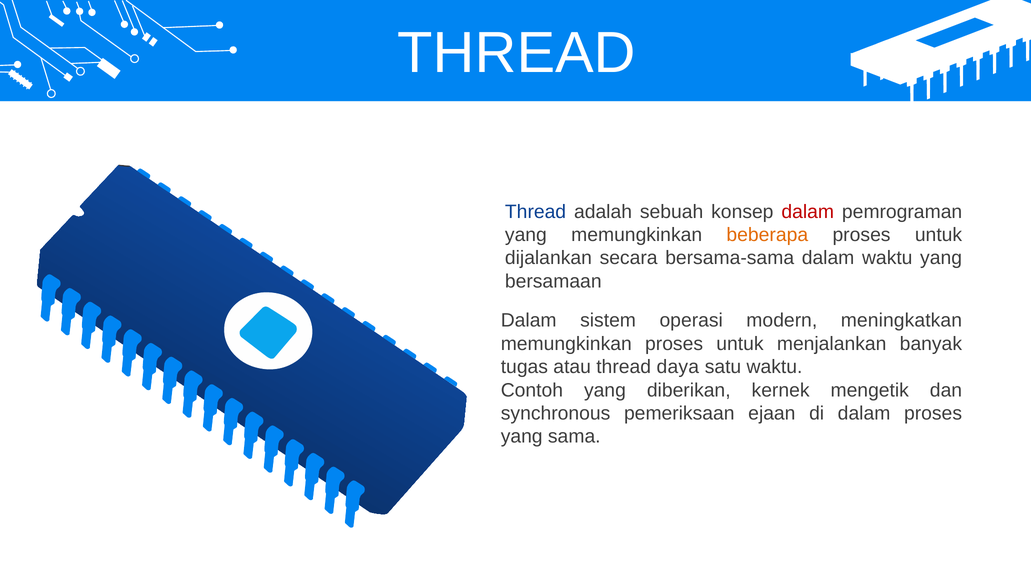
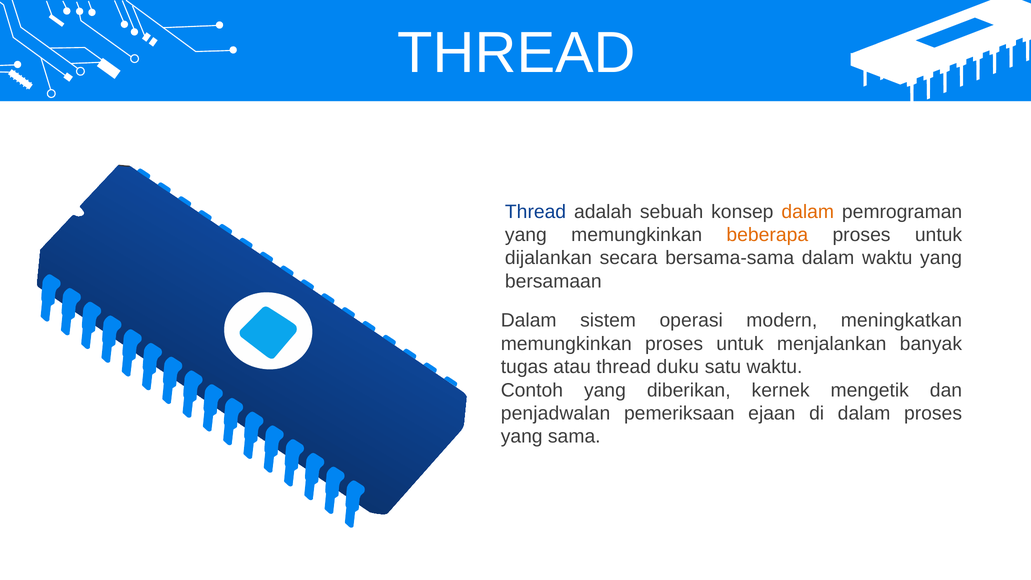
dalam colour: red -> orange (808, 212)
daya: daya -> duku (678, 367)
synchronous: synchronous -> penjadwalan (556, 413)
